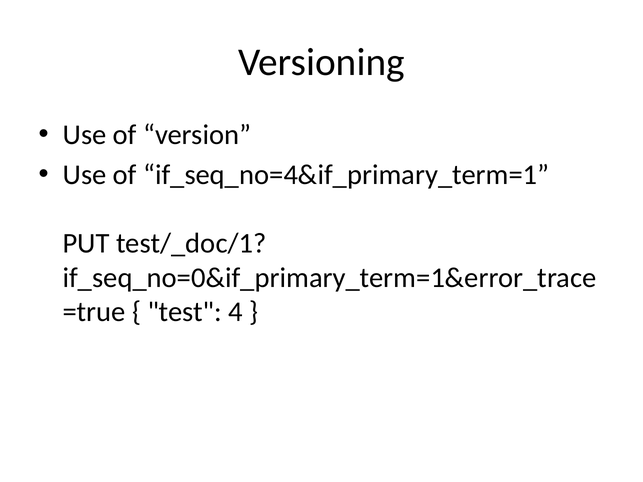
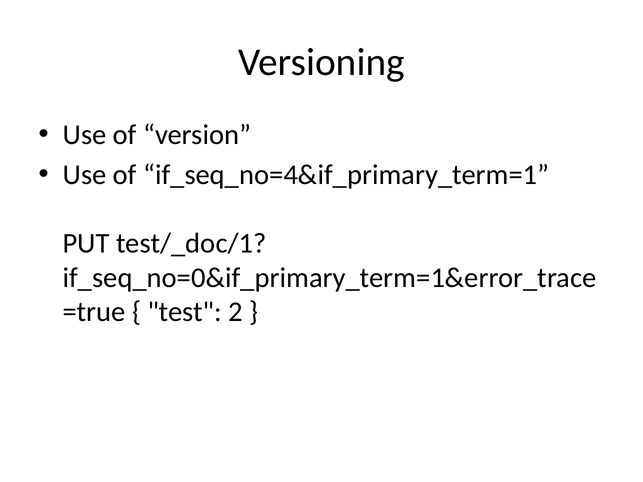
4: 4 -> 2 (236, 312)
